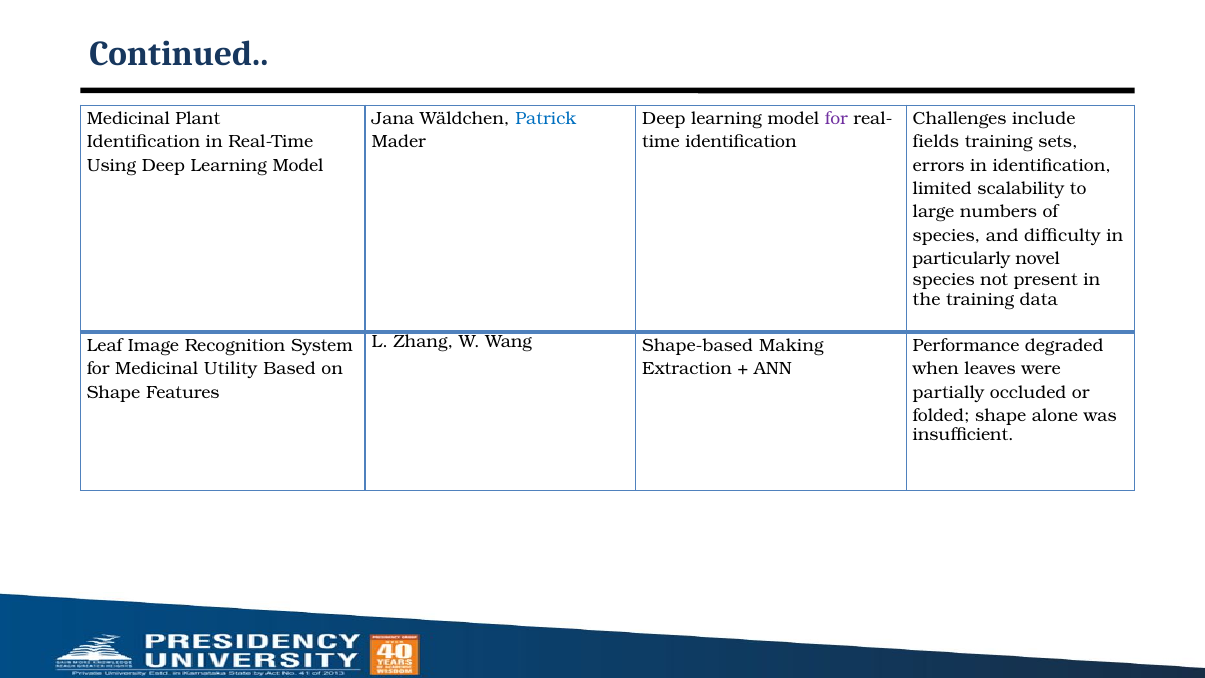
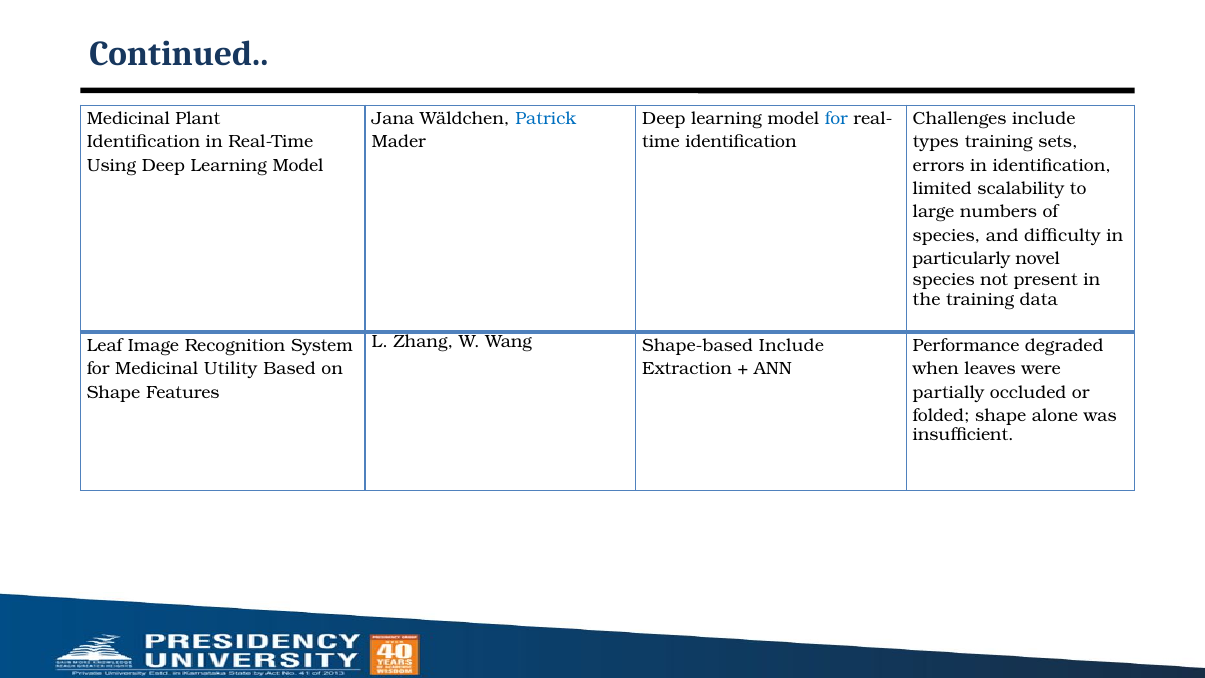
for colour: purple -> blue (836, 118)
fields: fields -> types (936, 142)
Shape-based Making: Making -> Include (791, 345)
